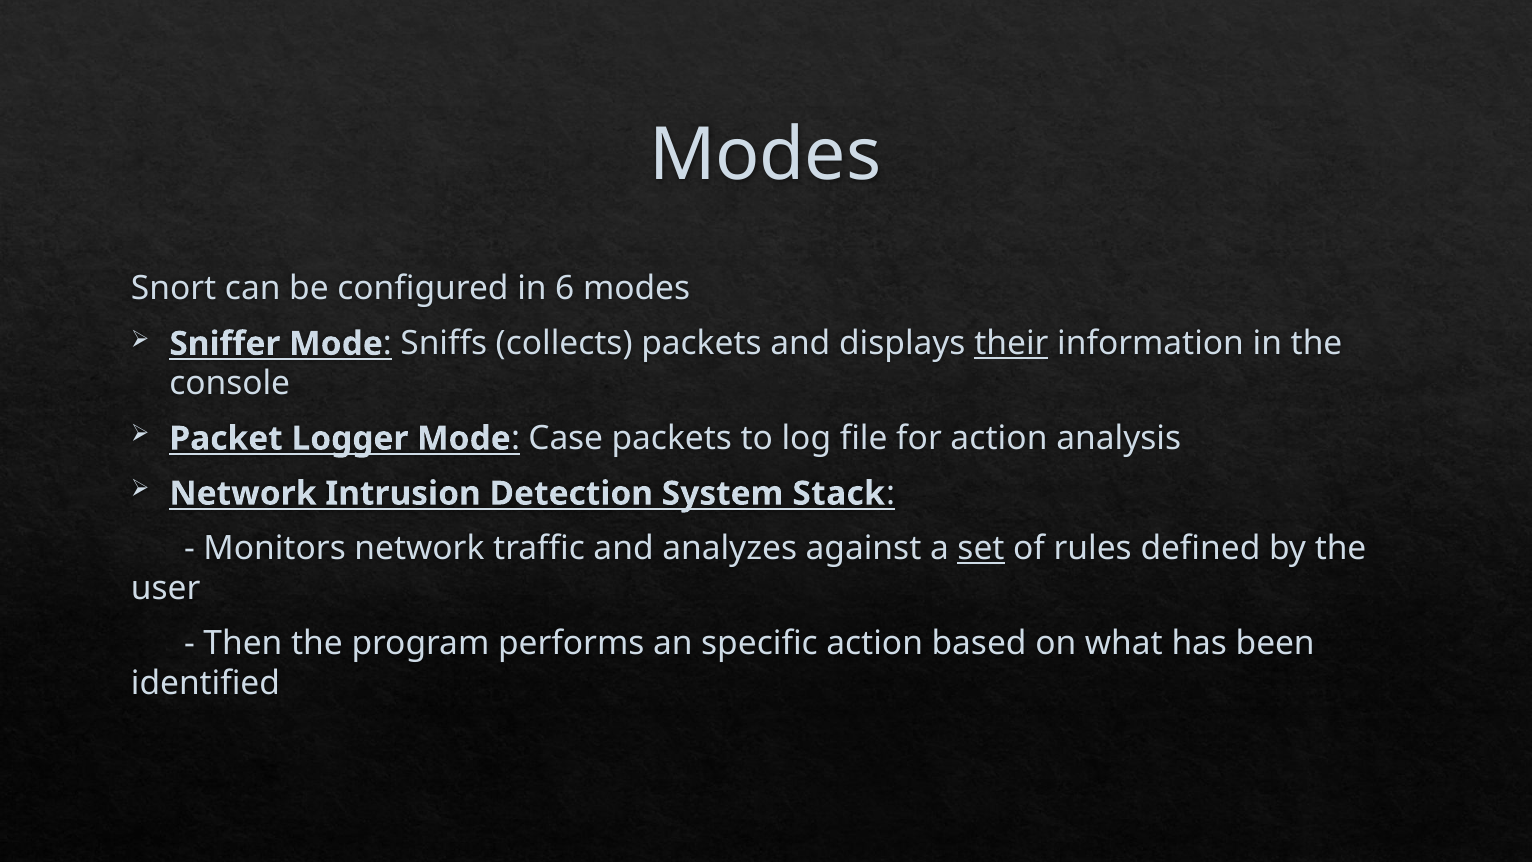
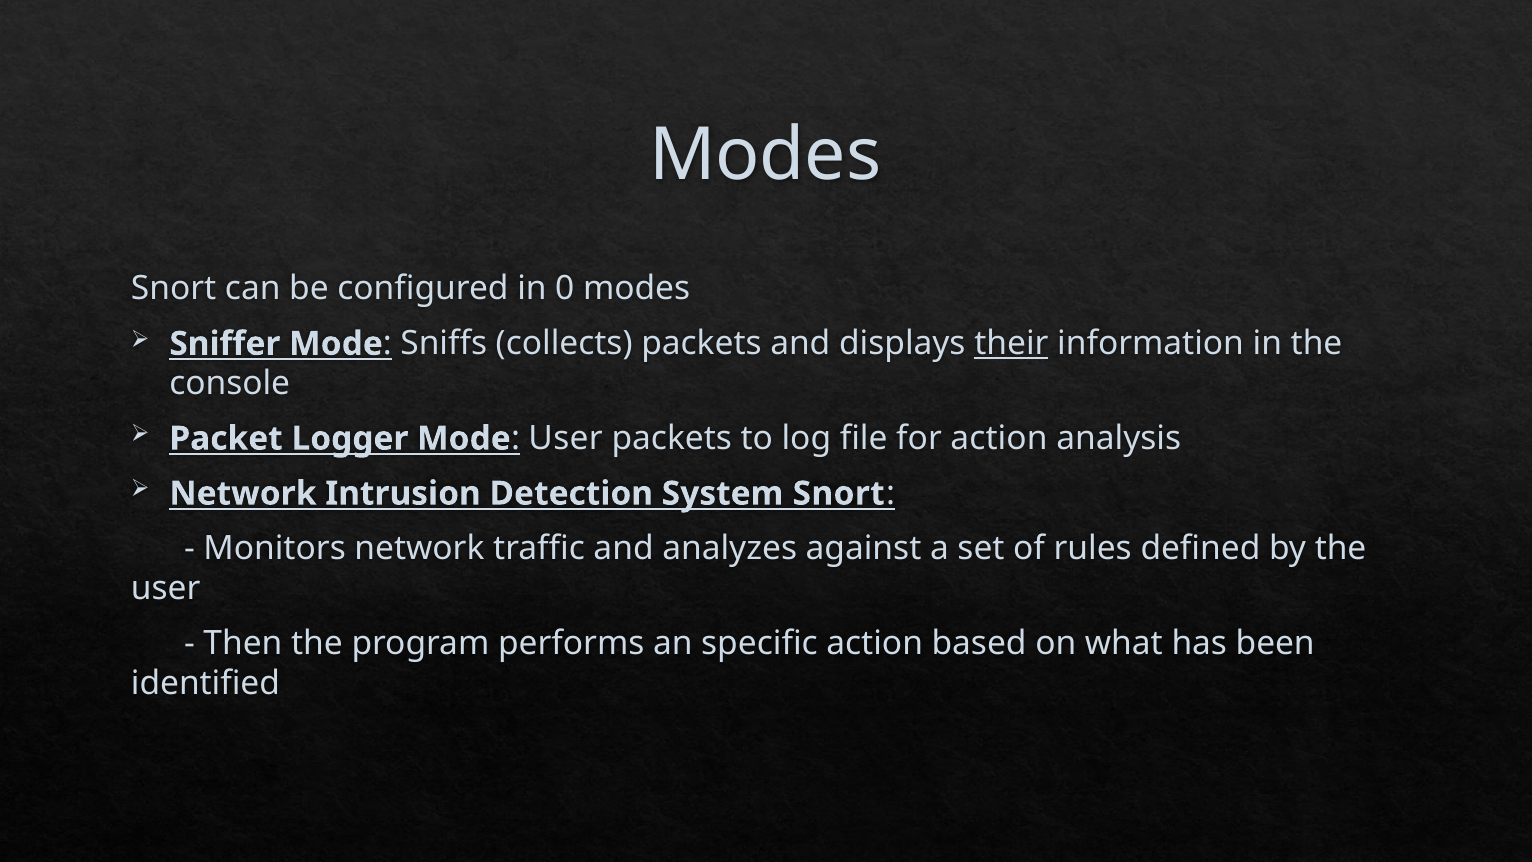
6: 6 -> 0 (565, 289)
Case: Case -> User (566, 438)
System Stack: Stack -> Snort (839, 493)
set underline: present -> none (981, 548)
